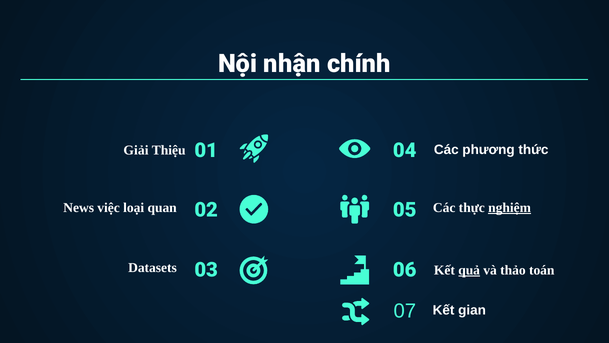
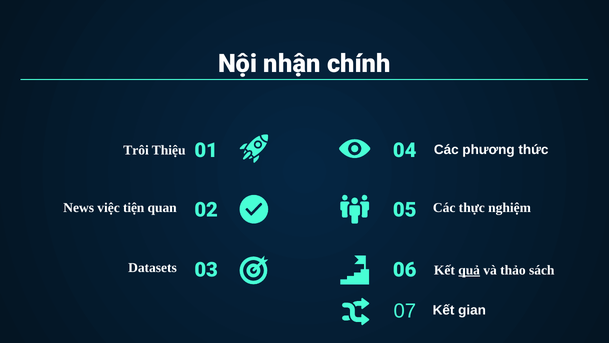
Giải: Giải -> Trôi (136, 150)
loại: loại -> tiện (134, 207)
nghiệm underline: present -> none (510, 207)
toán: toán -> sách (542, 270)
